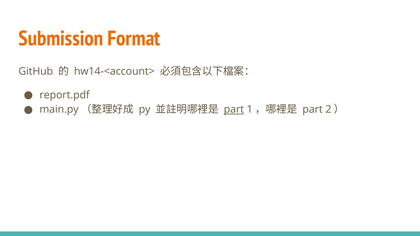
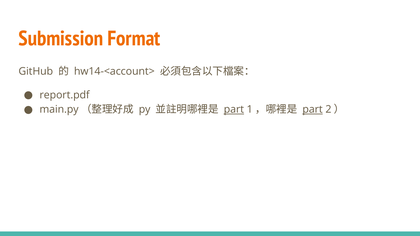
part underline: none -> present (313, 110)
